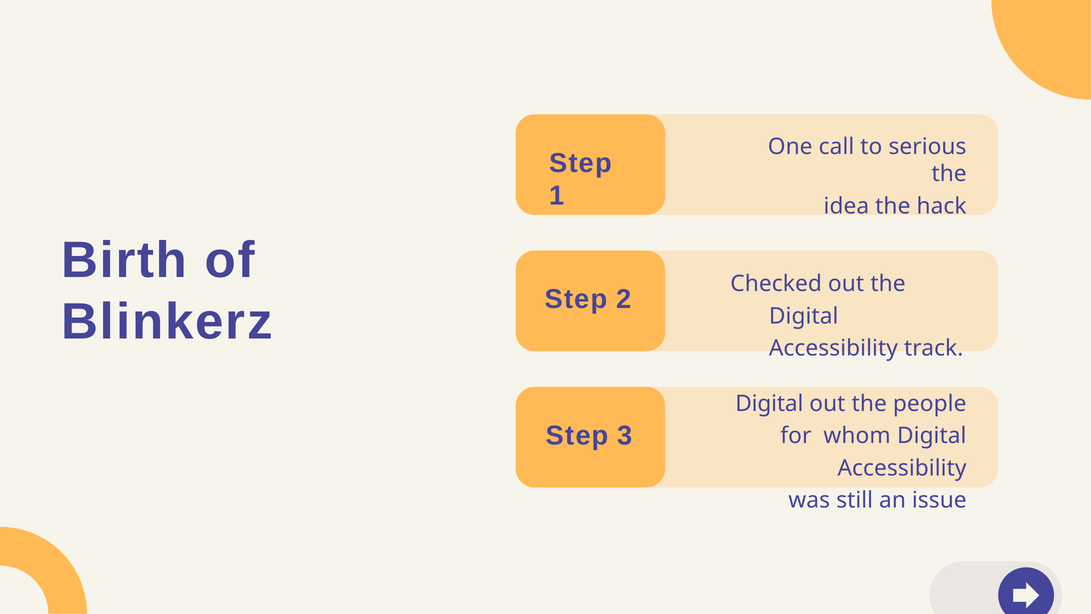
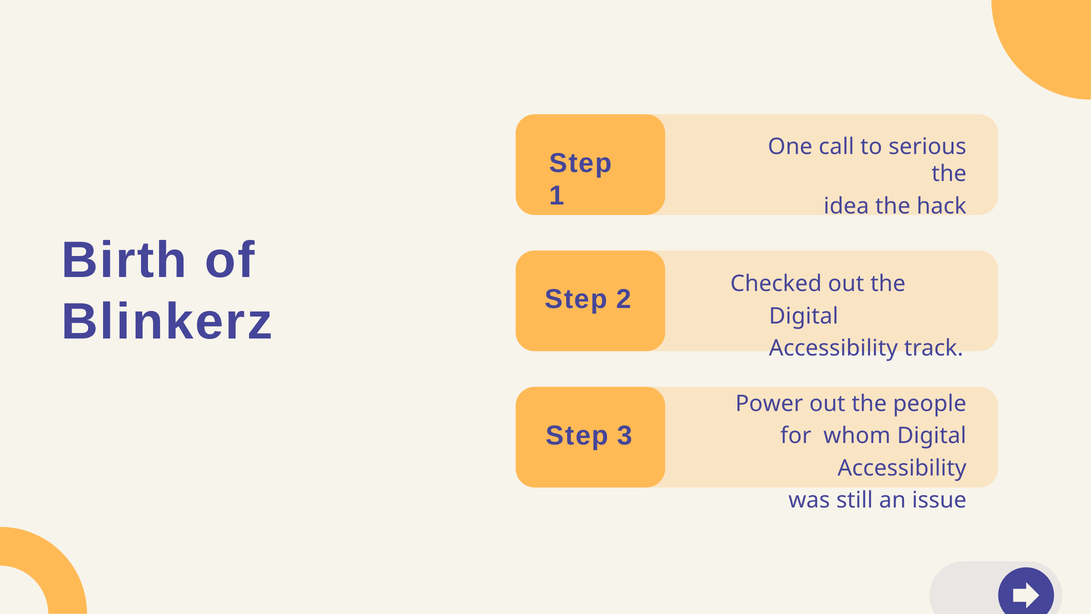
Digital: Digital -> Power (769, 404)
